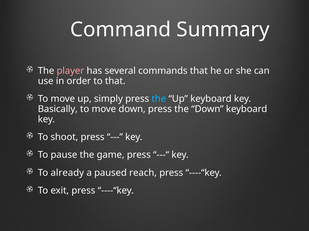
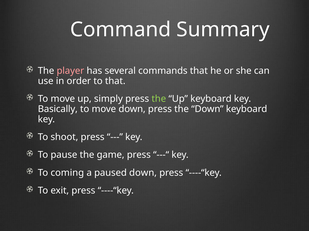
the colour: light blue -> light green (159, 99)
already: already -> coming (67, 173)
paused reach: reach -> down (143, 173)
